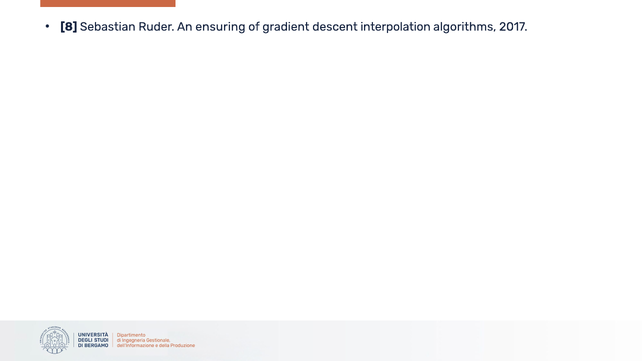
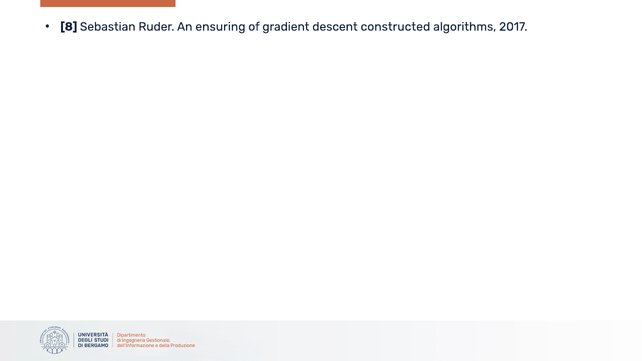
interpolation: interpolation -> constructed (395, 27)
